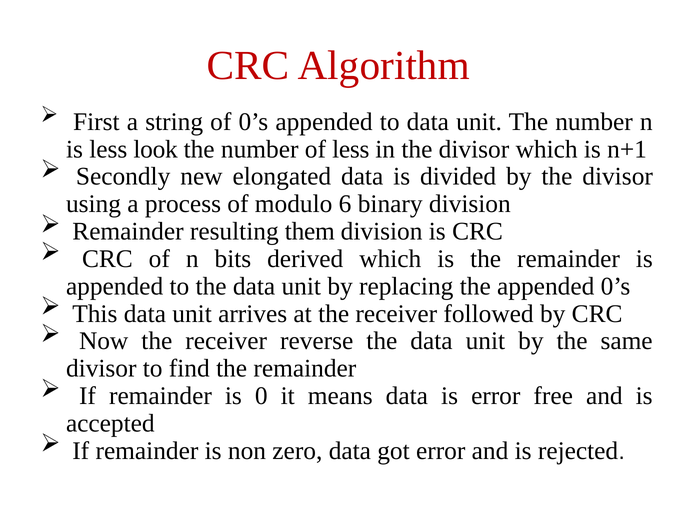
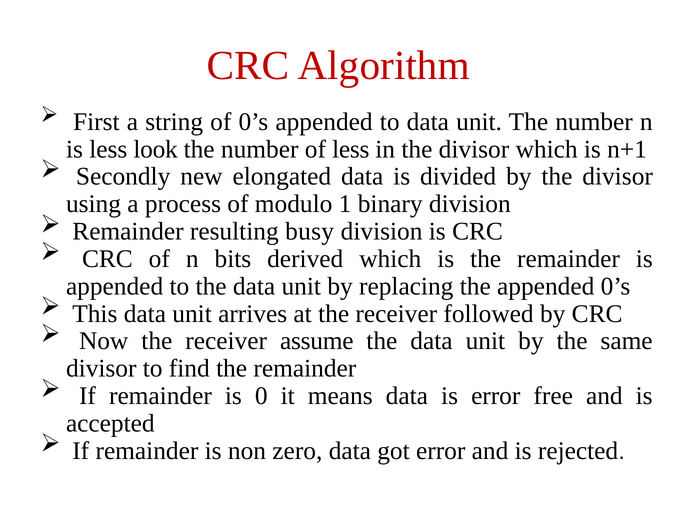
6: 6 -> 1 (345, 204)
them: them -> busy (310, 232)
reverse: reverse -> assume (317, 342)
